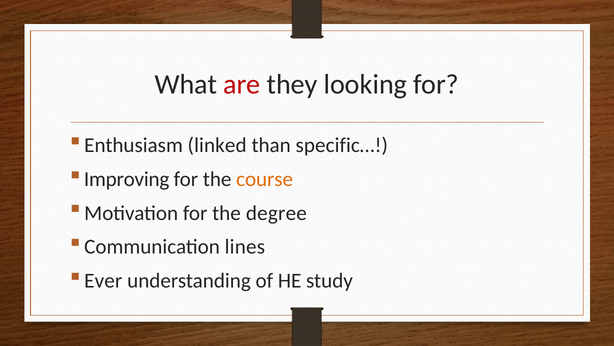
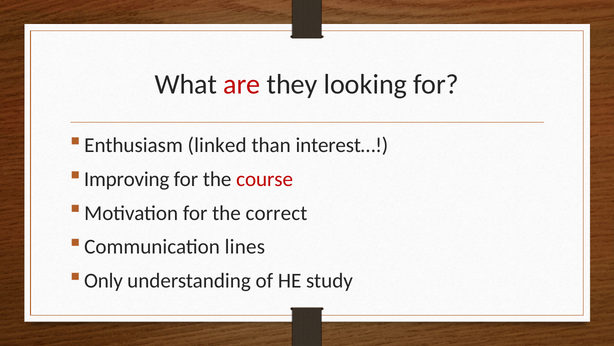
specific…: specific… -> interest… (342, 145)
course colour: orange -> red (265, 179)
degree: degree -> correct (276, 213)
Ever: Ever -> Only (103, 280)
